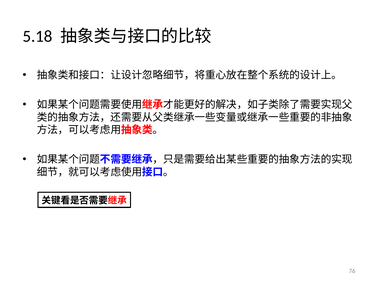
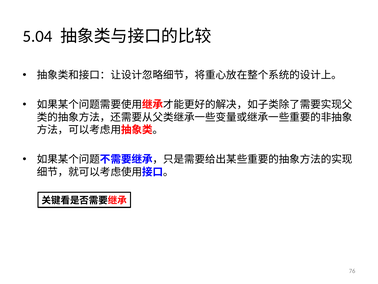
5.18: 5.18 -> 5.04 (38, 36)
